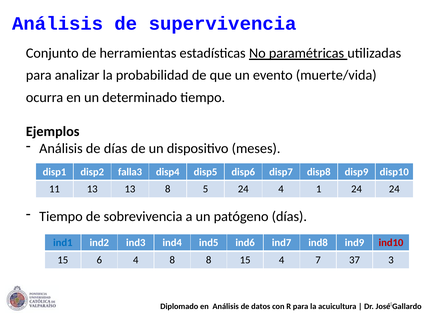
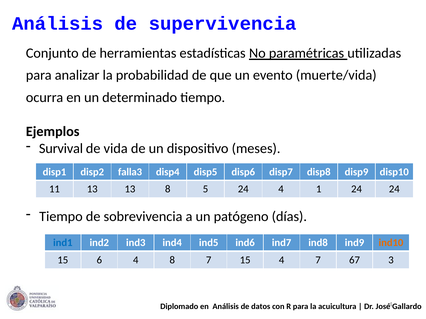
Análisis: Análisis -> Survival (61, 149)
de días: días -> vida (116, 149)
ind10 colour: red -> orange (391, 243)
8 8: 8 -> 7 (209, 260)
37: 37 -> 67 (355, 260)
